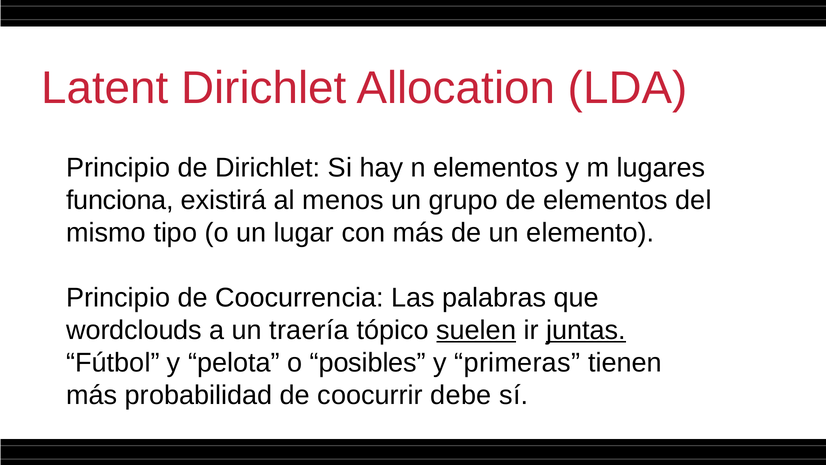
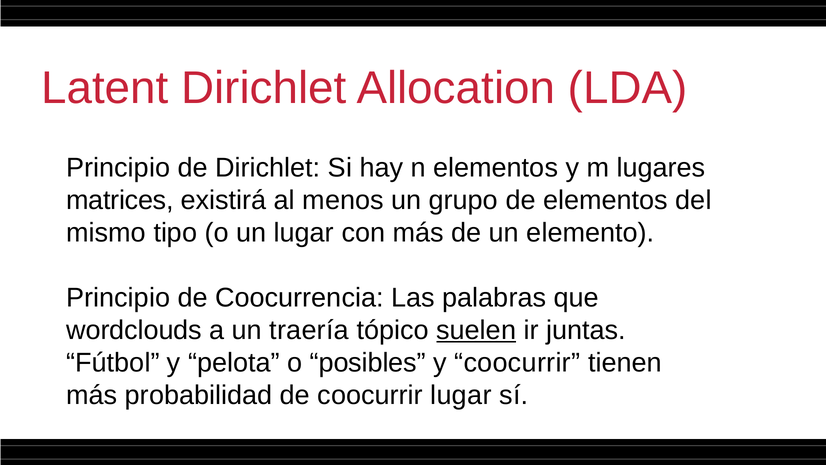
funciona: funciona -> matrices (120, 200)
juntas underline: present -> none (586, 330)
y primeras: primeras -> coocurrir (517, 362)
coocurrir debe: debe -> lugar (461, 395)
